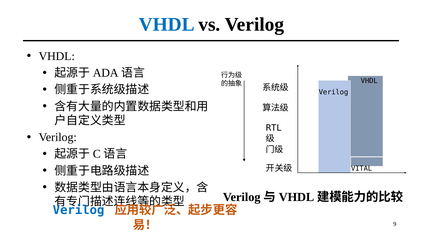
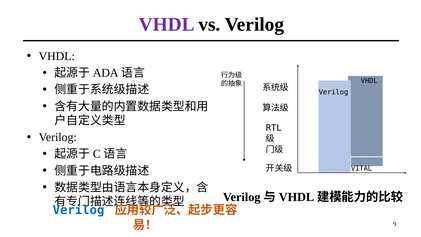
VHDL colour: blue -> purple (167, 24)
